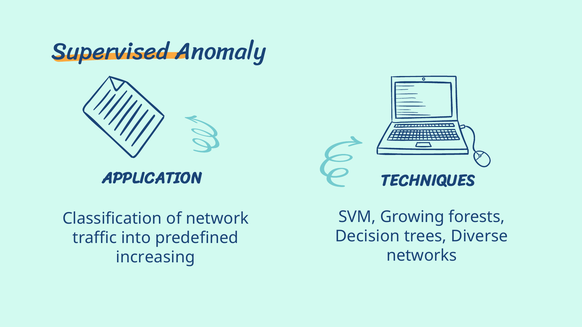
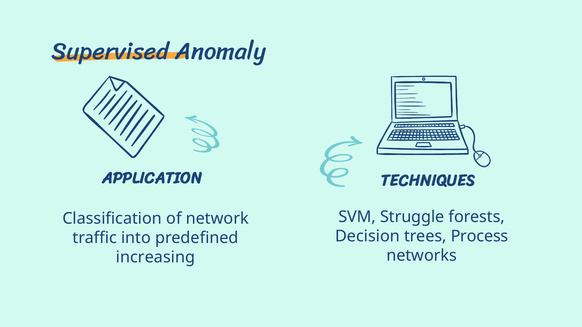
Growing: Growing -> Struggle (412, 217)
Diverse: Diverse -> Process (480, 237)
